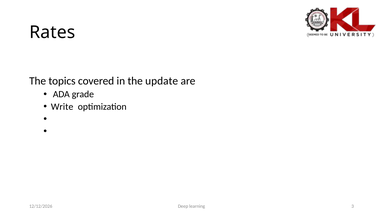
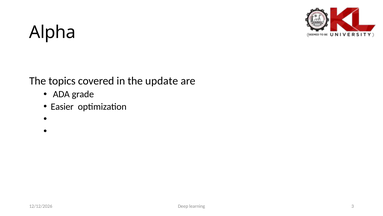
Rates: Rates -> Alpha (52, 32)
Write: Write -> Easier (62, 106)
